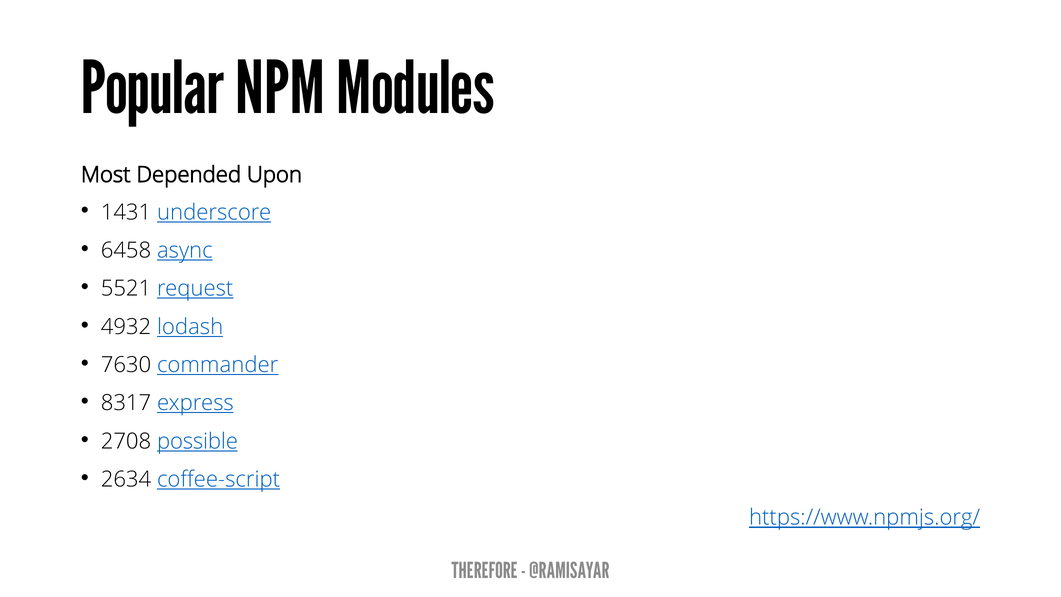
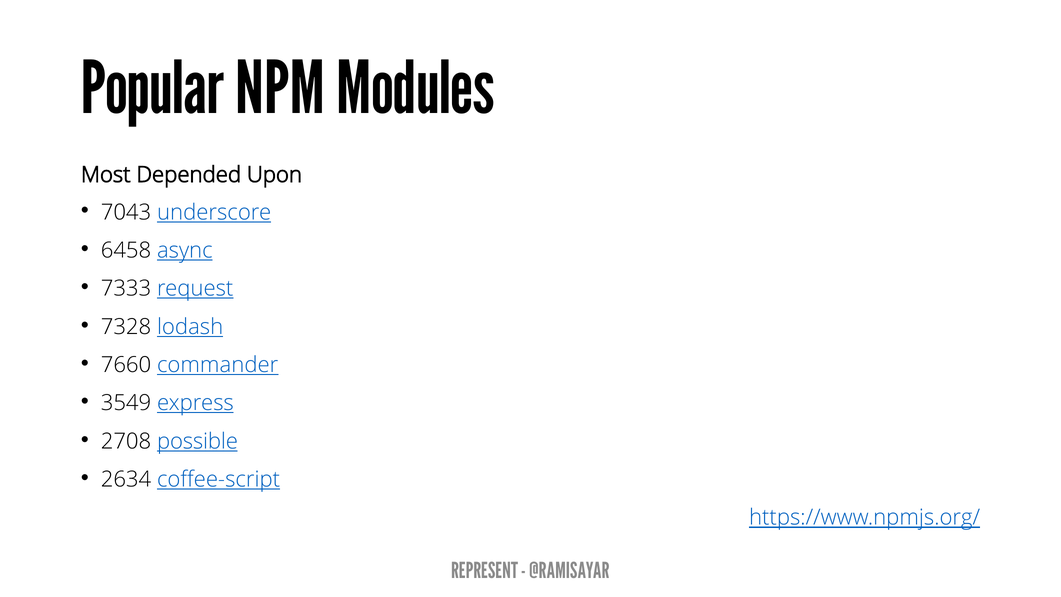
1431: 1431 -> 7043 (126, 212)
5521: 5521 -> 7333 (126, 288)
4932: 4932 -> 7328 (126, 327)
7630: 7630 -> 7660 (126, 365)
8317: 8317 -> 3549 (126, 403)
THEREFORE: THEREFORE -> REPRESENT (485, 571)
